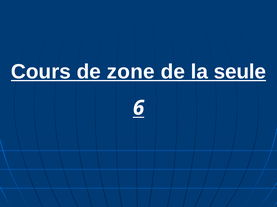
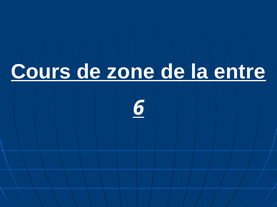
seule: seule -> entre (240, 72)
